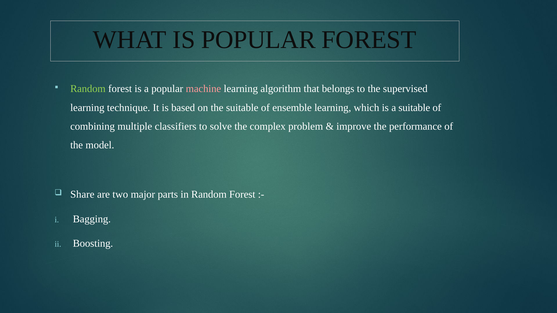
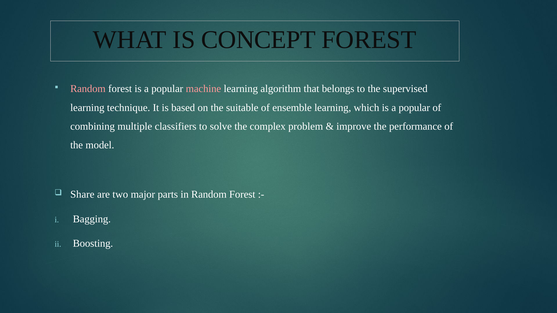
IS POPULAR: POPULAR -> CONCEPT (258, 40)
Random colour: light green -> pink (88, 89)
which is a suitable: suitable -> popular (414, 108)
